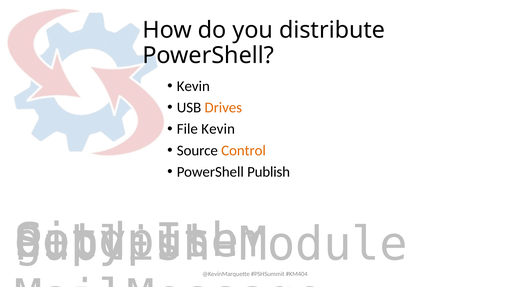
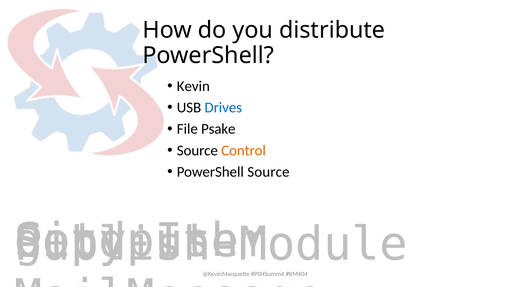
Drives colour: orange -> blue (223, 108)
File Kevin: Kevin -> Psake (218, 129)
PowerShell Publish: Publish -> Source (268, 172)
